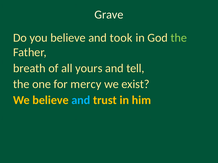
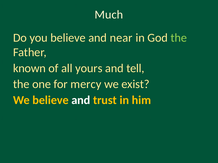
Grave: Grave -> Much (109, 15)
took: took -> near (121, 38)
breath: breath -> known (29, 68)
and colour: light blue -> white (81, 100)
